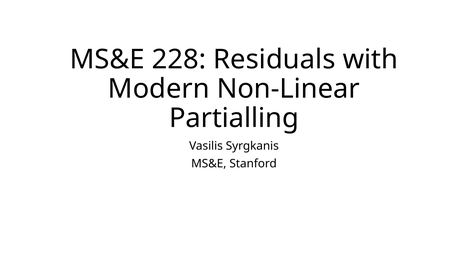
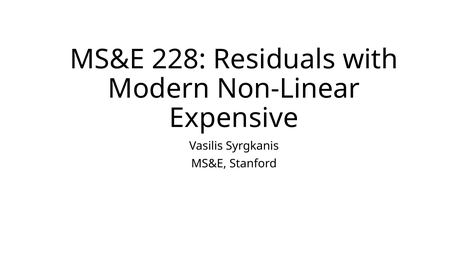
Partialling: Partialling -> Expensive (234, 118)
